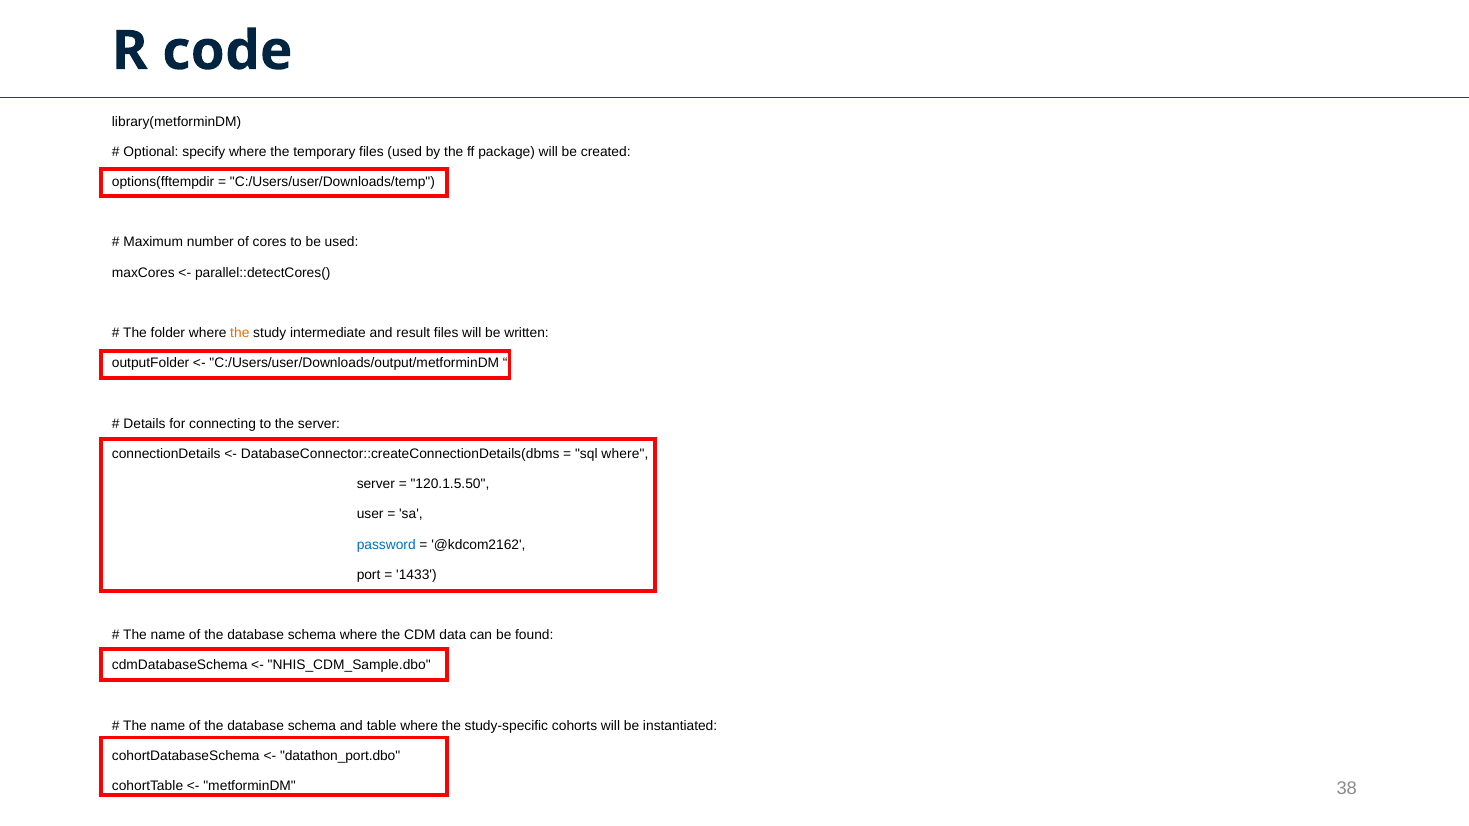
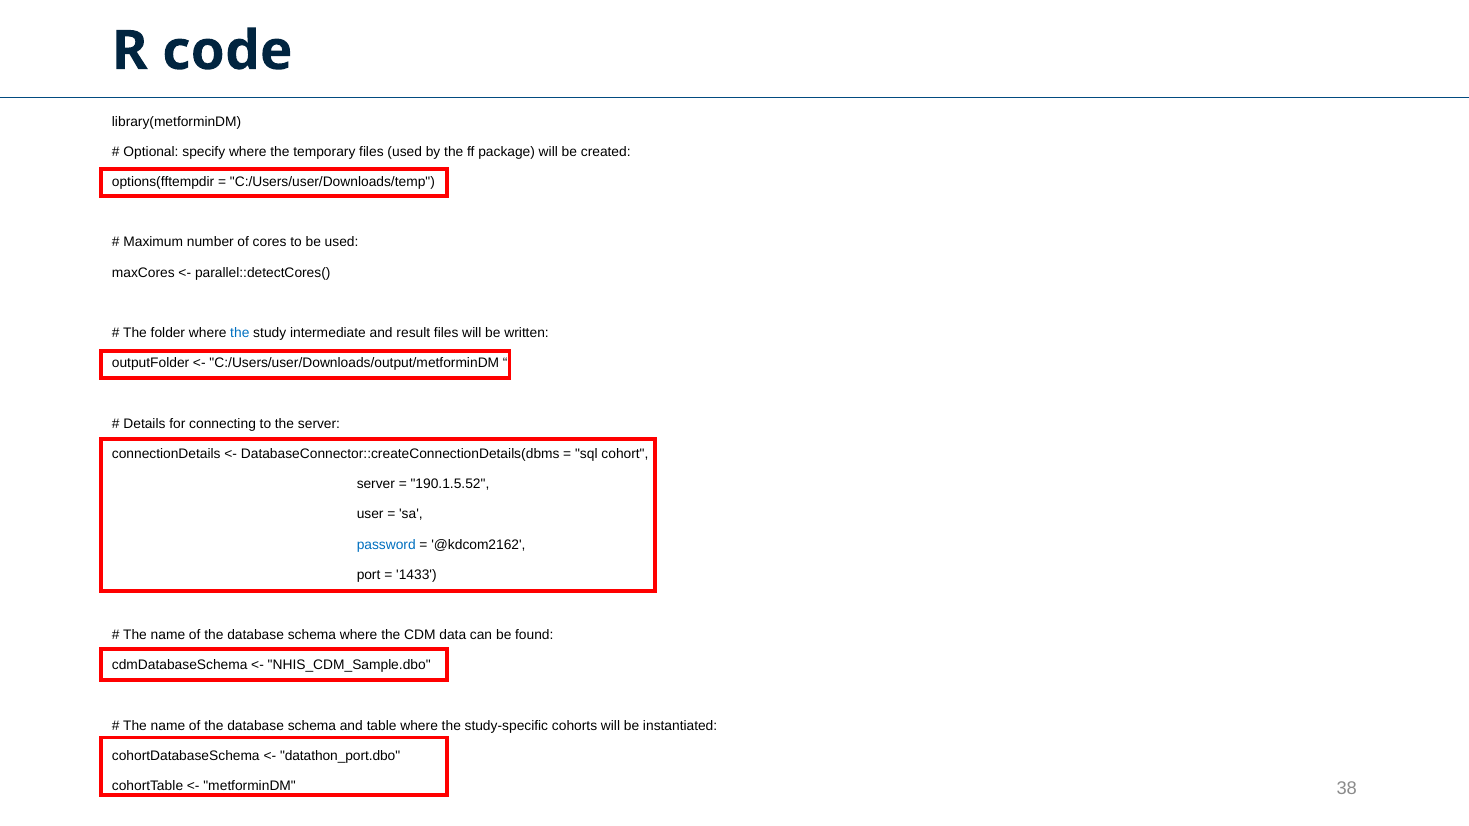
the colour: orange -> blue (240, 333)
sql where: where -> cohort (625, 454)
120.1.5.50: 120.1.5.50 -> 190.1.5.52 (450, 484)
